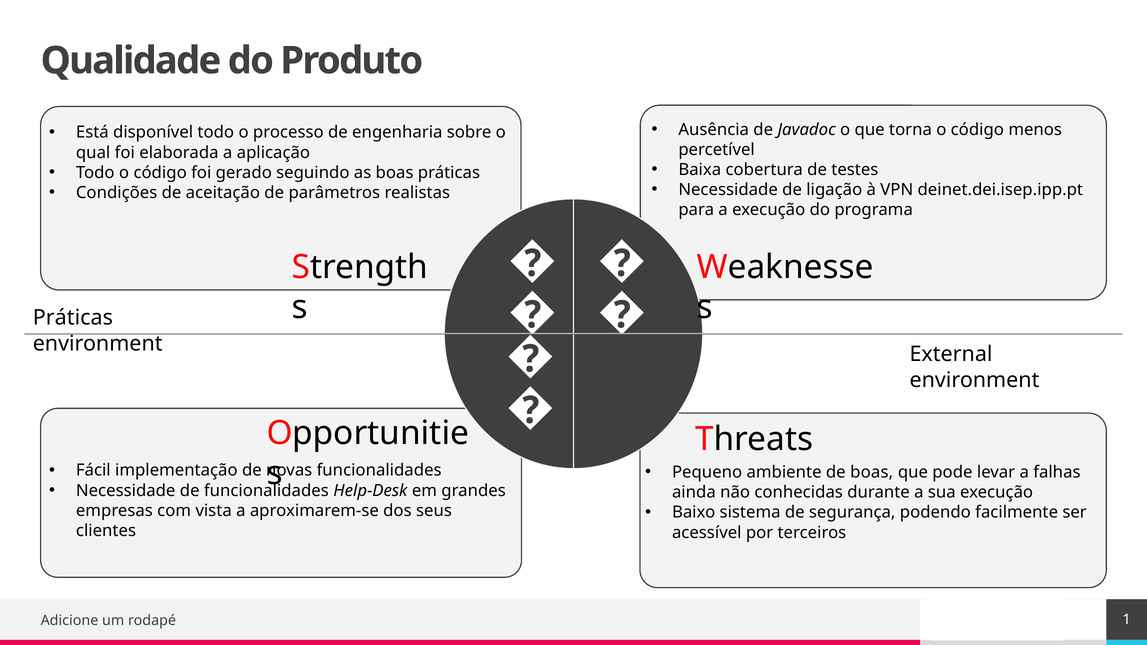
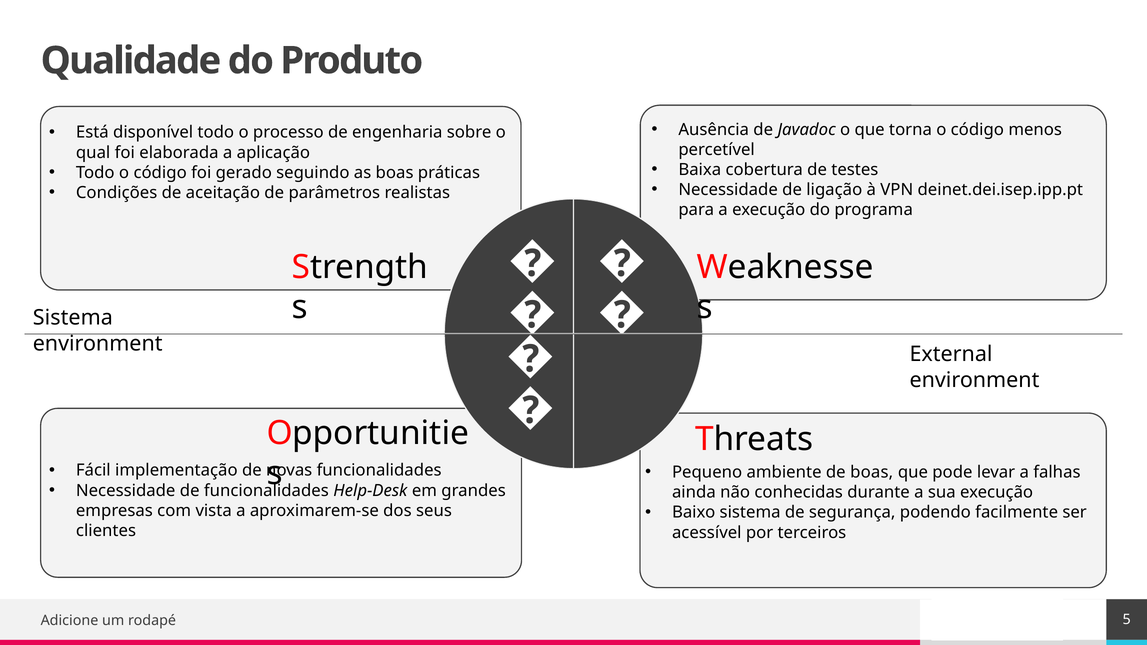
Práticas: Práticas -> Sistema (73, 318)
1: 1 -> 5 (1127, 620)
